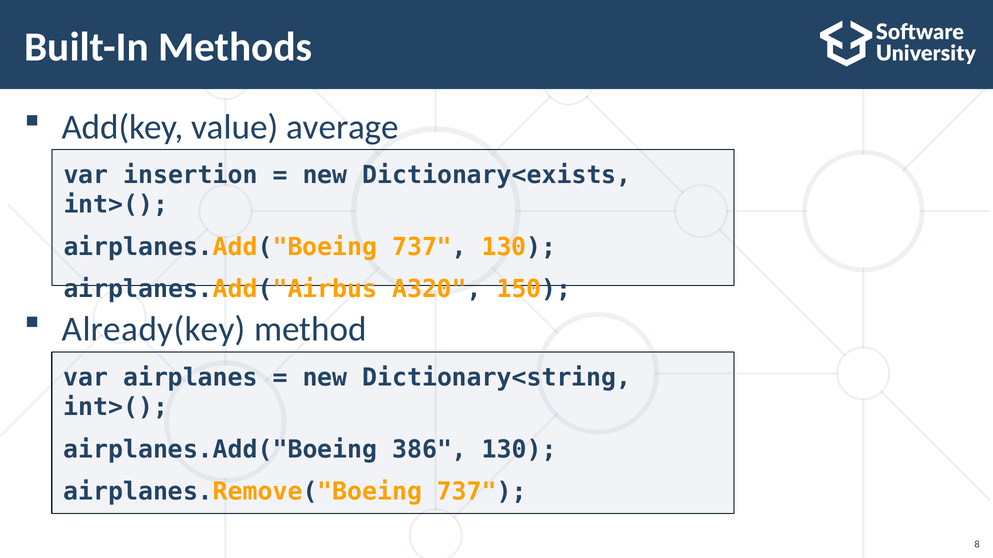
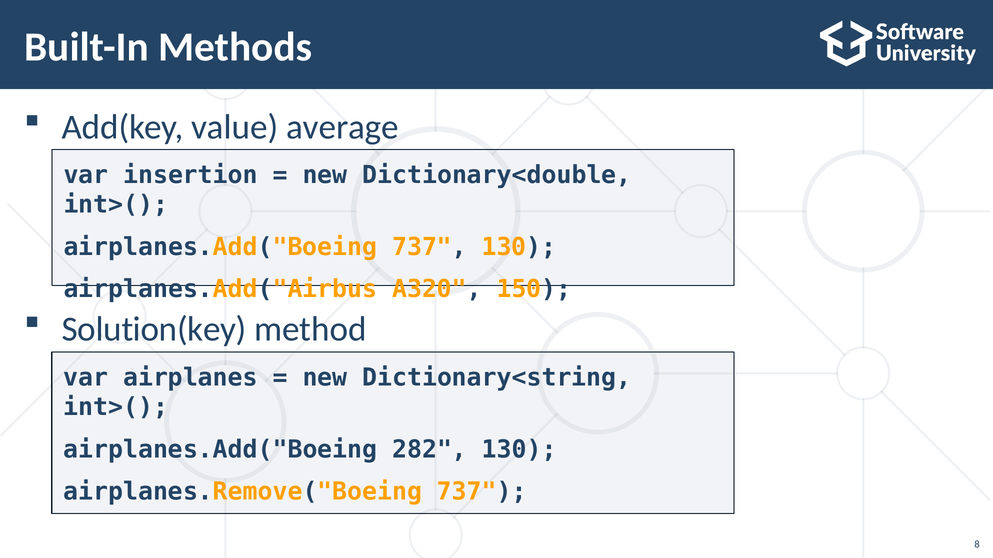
Dictionary<exists: Dictionary<exists -> Dictionary<double (497, 175)
Already(key: Already(key -> Solution(key (154, 329)
386: 386 -> 282 (430, 450)
